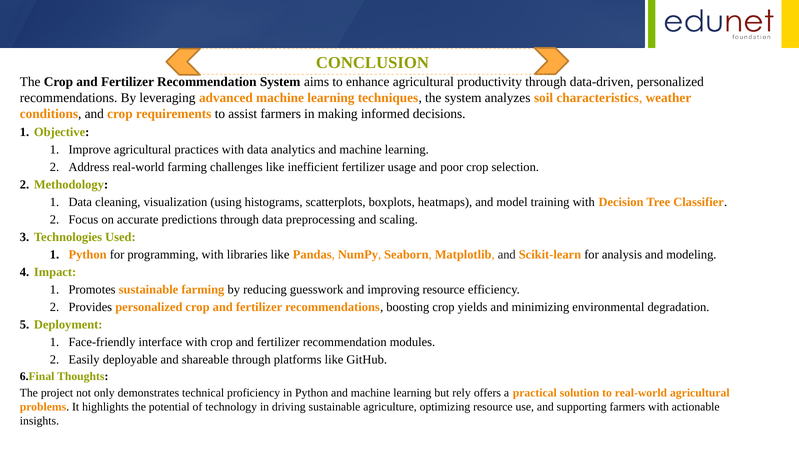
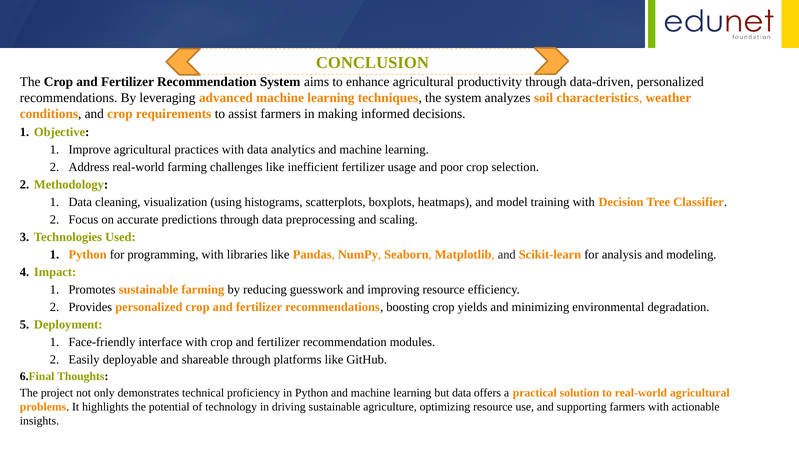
but rely: rely -> data (462, 393)
